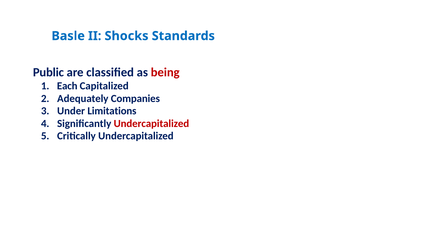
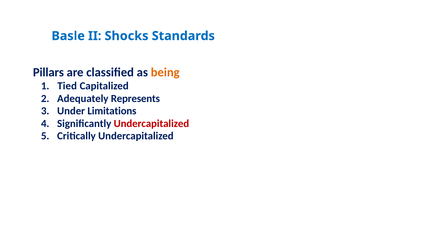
Public: Public -> Pillars (48, 72)
being colour: red -> orange (165, 72)
Each: Each -> Tied (67, 86)
Companies: Companies -> Represents (135, 98)
